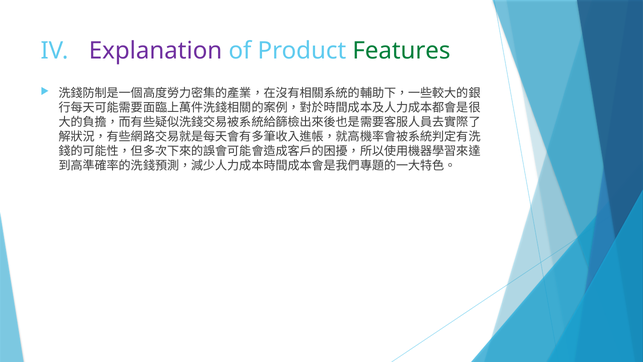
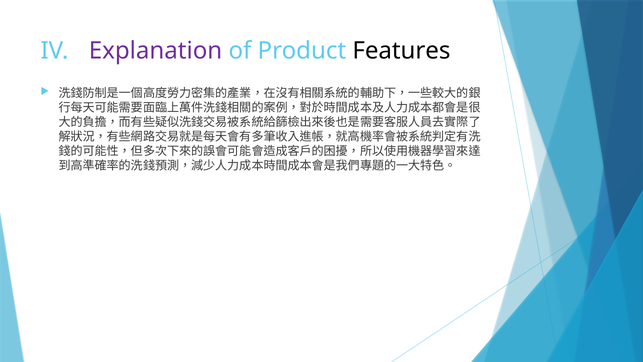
Features colour: green -> black (401, 51)
